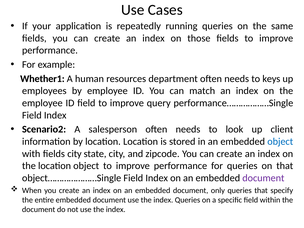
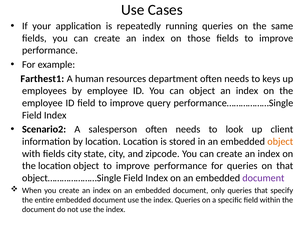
Whether1: Whether1 -> Farthest1 (42, 79)
can match: match -> object (202, 91)
object colour: blue -> orange (280, 142)
